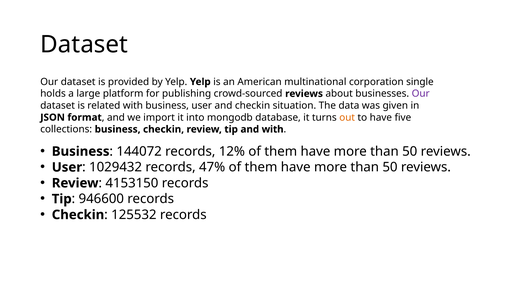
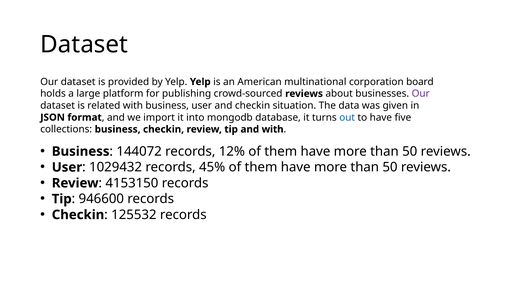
single: single -> board (420, 82)
out colour: orange -> blue (347, 118)
47%: 47% -> 45% (212, 168)
